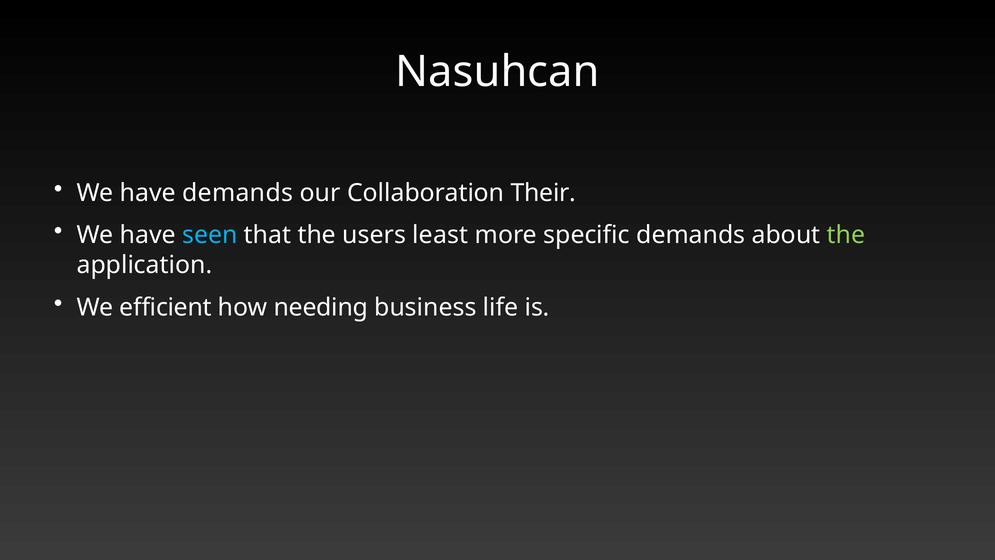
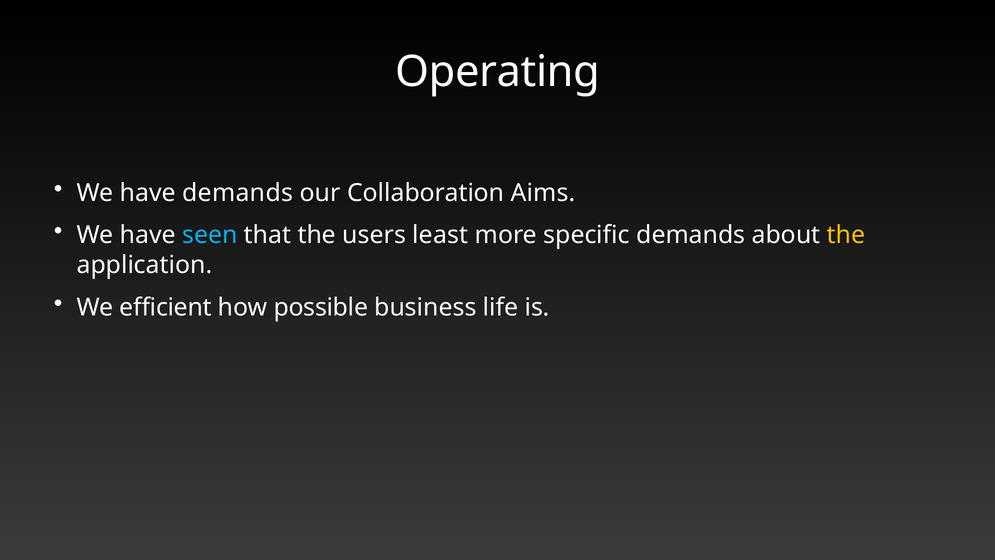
Nasuhcan: Nasuhcan -> Operating (498, 72)
Their: Their -> Aims (543, 193)
the colour: light green -> yellow (846, 235)
needing: needing -> possible (321, 307)
